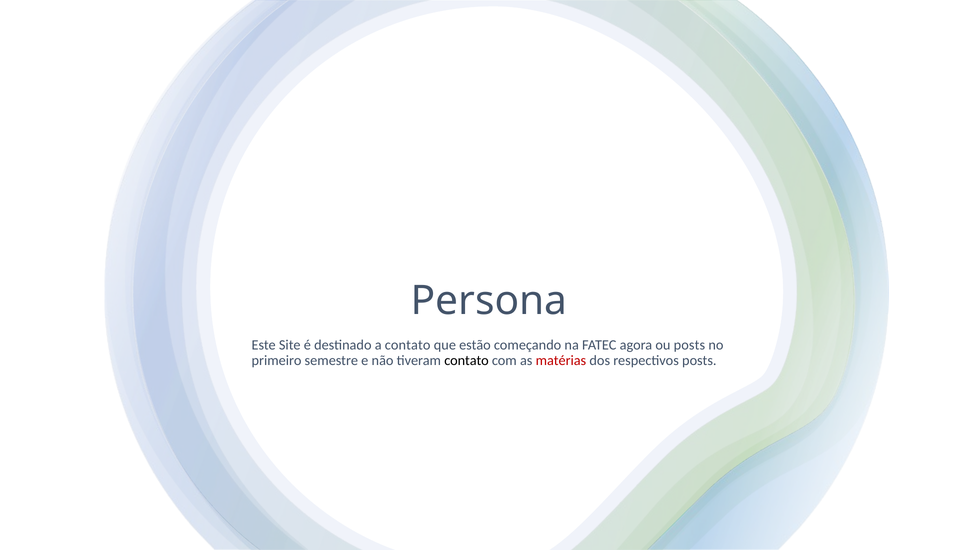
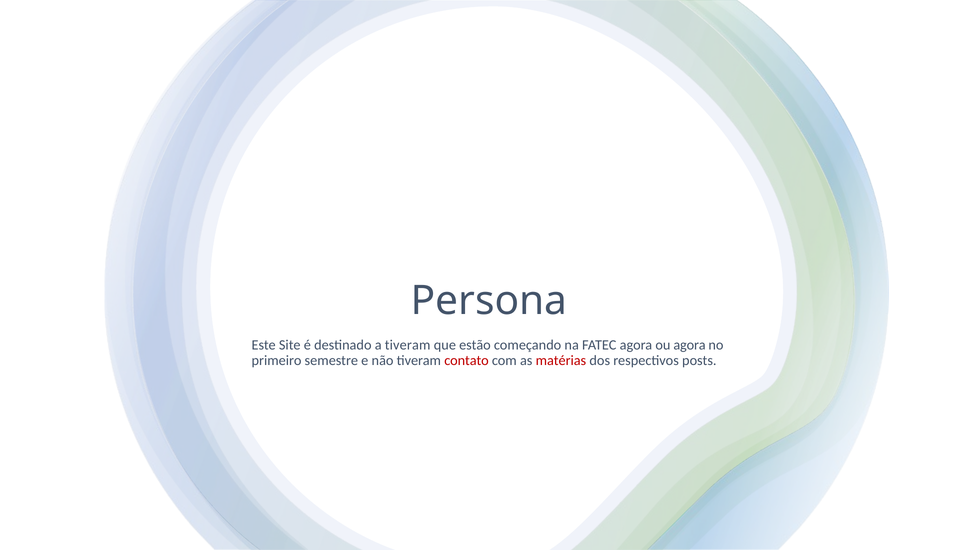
a contato: contato -> tiveram (408, 345)
ou posts: posts -> agora (690, 345)
contato colour: black -> red (466, 360)
